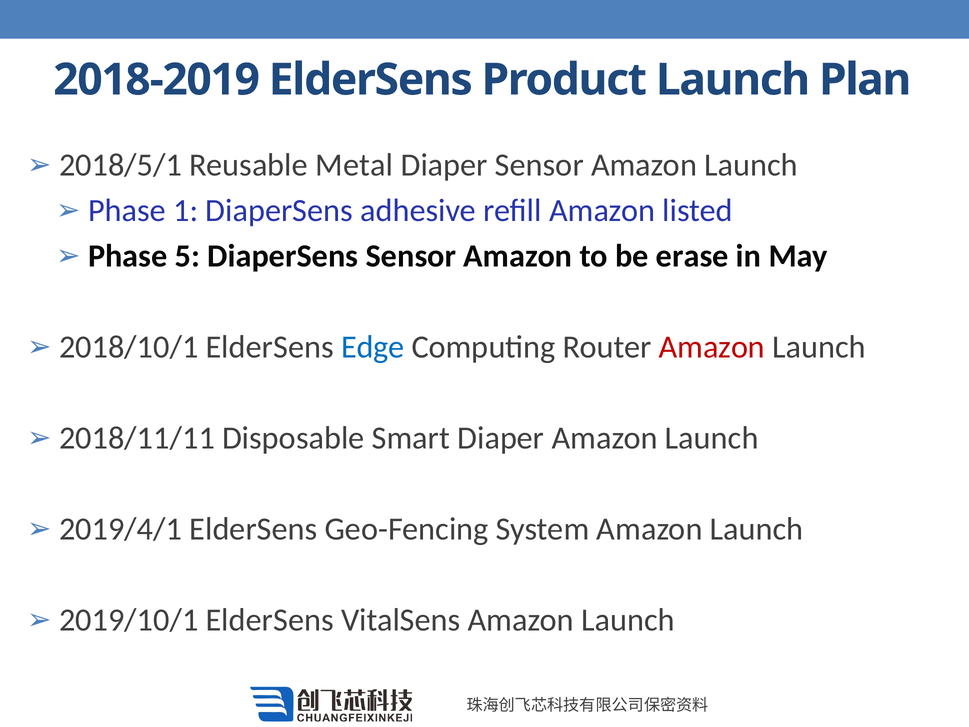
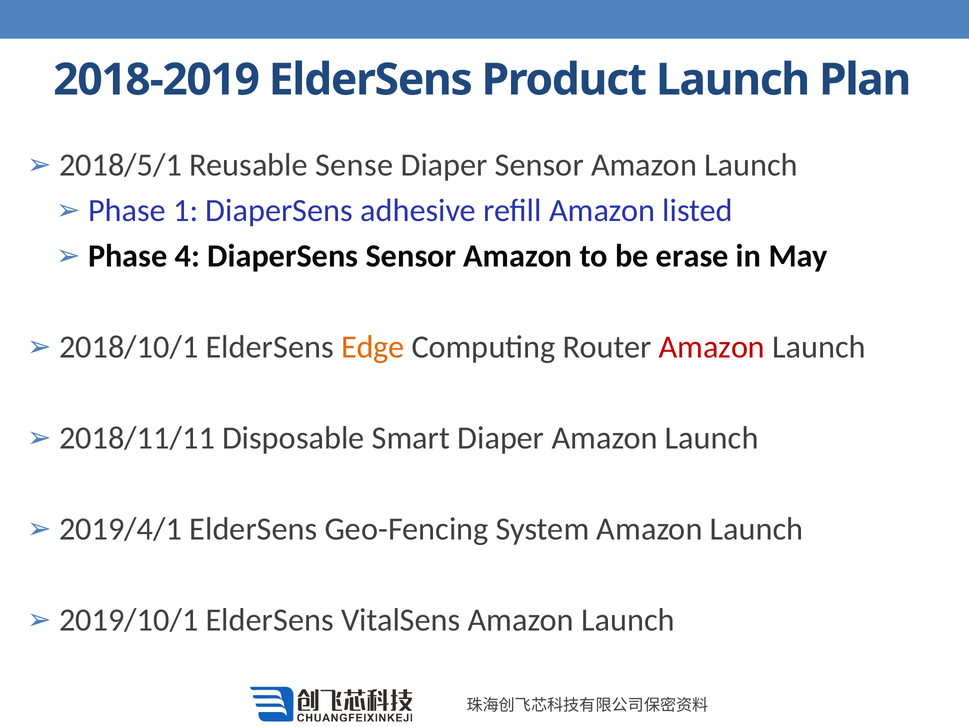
Metal: Metal -> Sense (354, 165)
5: 5 -> 4 (188, 256)
Edge colour: blue -> orange (373, 347)
